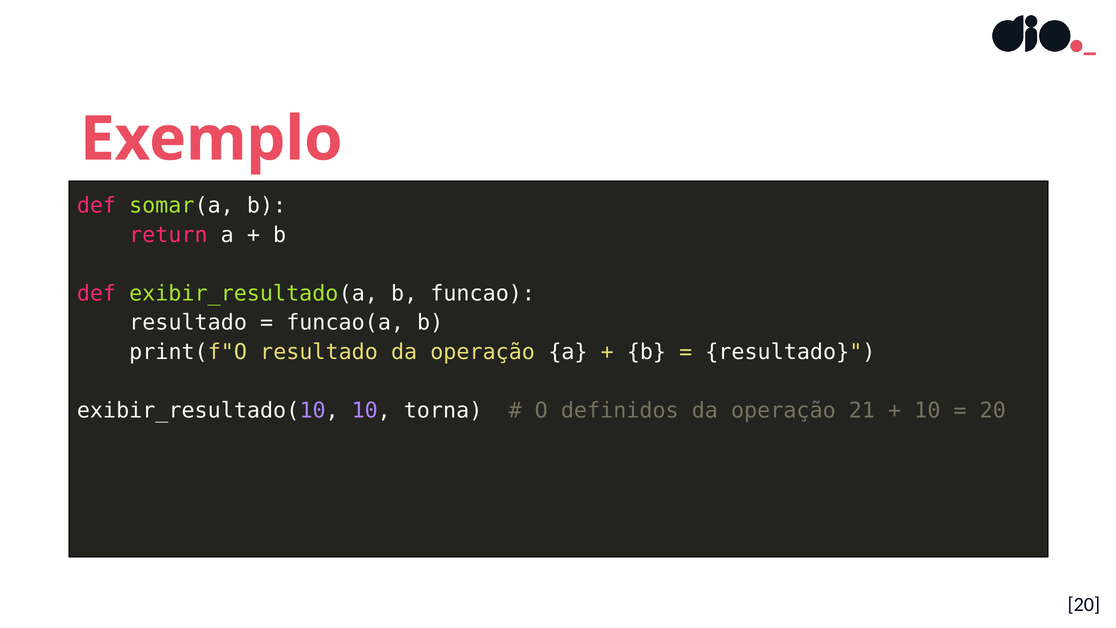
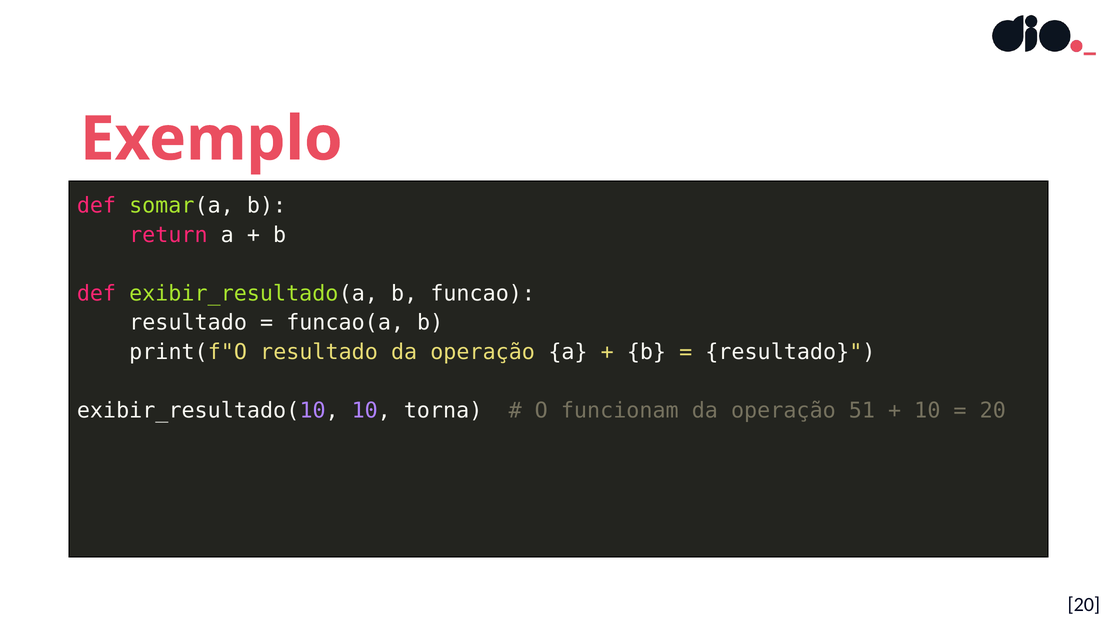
definidos: definidos -> funcionam (620, 411)
21: 21 -> 51 (862, 411)
